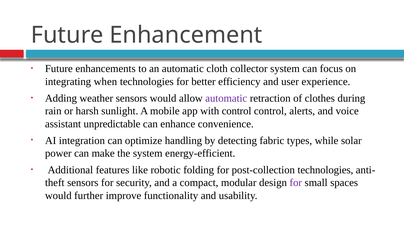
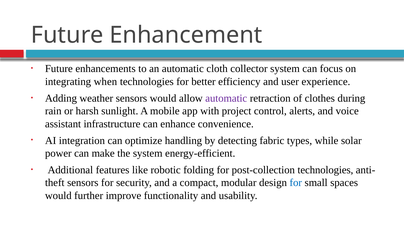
with control: control -> project (237, 111)
unpredictable: unpredictable -> infrastructure (112, 124)
for colour: purple -> blue (296, 183)
